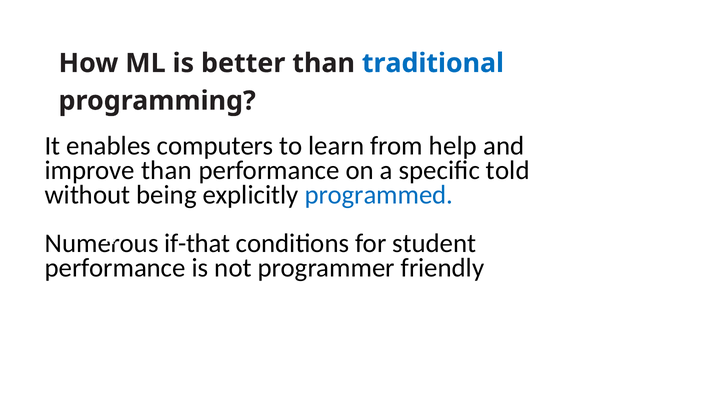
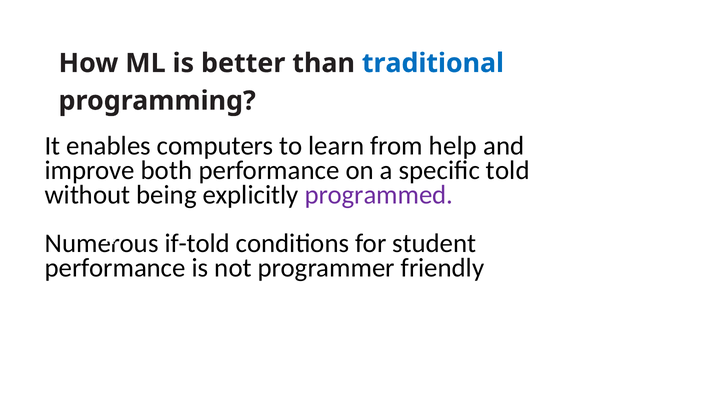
improve than: than -> both (166, 170)
programmed colour: blue -> purple (379, 195)
if-that: if-that -> if-told (197, 243)
